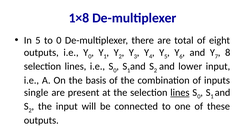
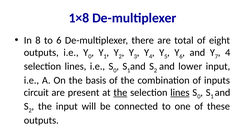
In 5: 5 -> 8 (38, 40)
to 0: 0 -> 6 (59, 40)
8: 8 -> 4 (228, 52)
single: single -> circuit (36, 92)
the underline: none -> present (120, 92)
